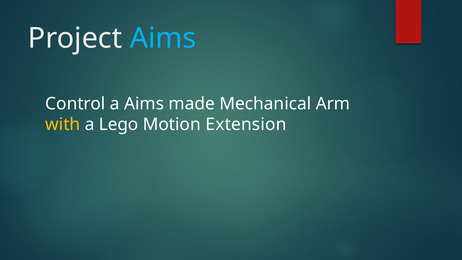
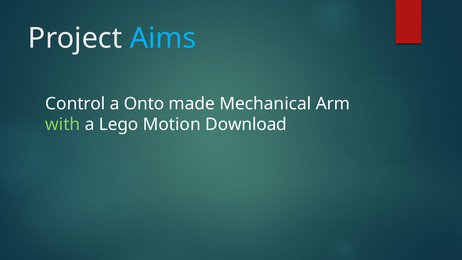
a Aims: Aims -> Onto (144, 104)
with colour: yellow -> light green (63, 124)
Extension: Extension -> Download (246, 124)
